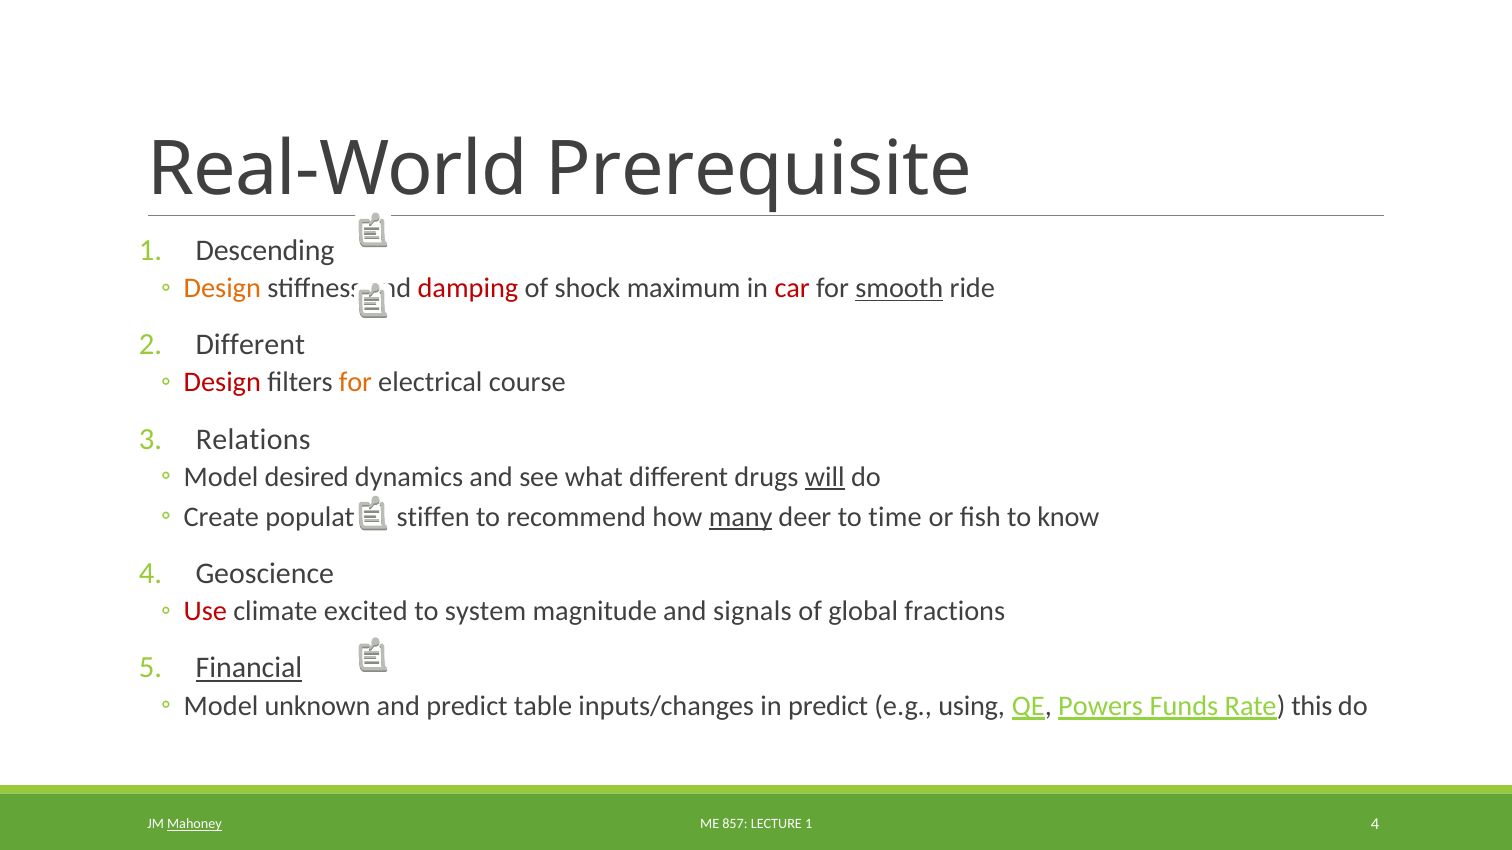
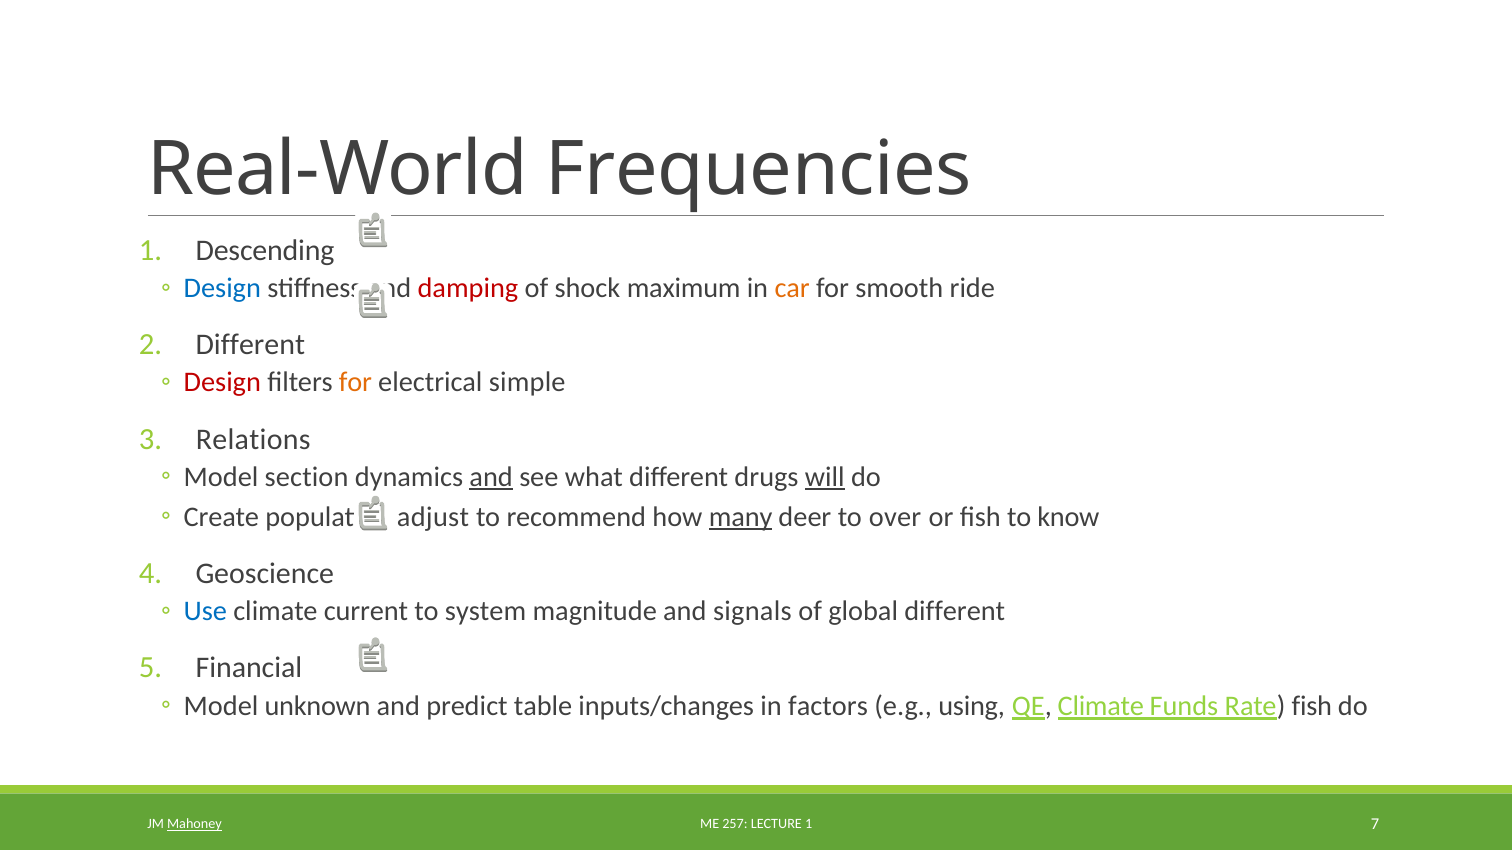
Prerequisite: Prerequisite -> Frequencies (759, 169)
Design colour: orange -> blue (222, 288)
car colour: red -> orange (792, 288)
smooth underline: present -> none (899, 288)
course: course -> simple (527, 383)
desired: desired -> section (307, 477)
and underline: none -> present (491, 477)
stiffen: stiffen -> adjust (433, 517)
time: time -> over (895, 517)
Use colour: red -> blue (205, 612)
excited: excited -> current (366, 612)
global fractions: fractions -> different (955, 612)
Financial underline: present -> none (249, 669)
in predict: predict -> factors (828, 707)
QE Powers: Powers -> Climate (1101, 707)
Rate this: this -> fish (1312, 707)
857: 857 -> 257 (735, 825)
1 4: 4 -> 7 (1375, 825)
